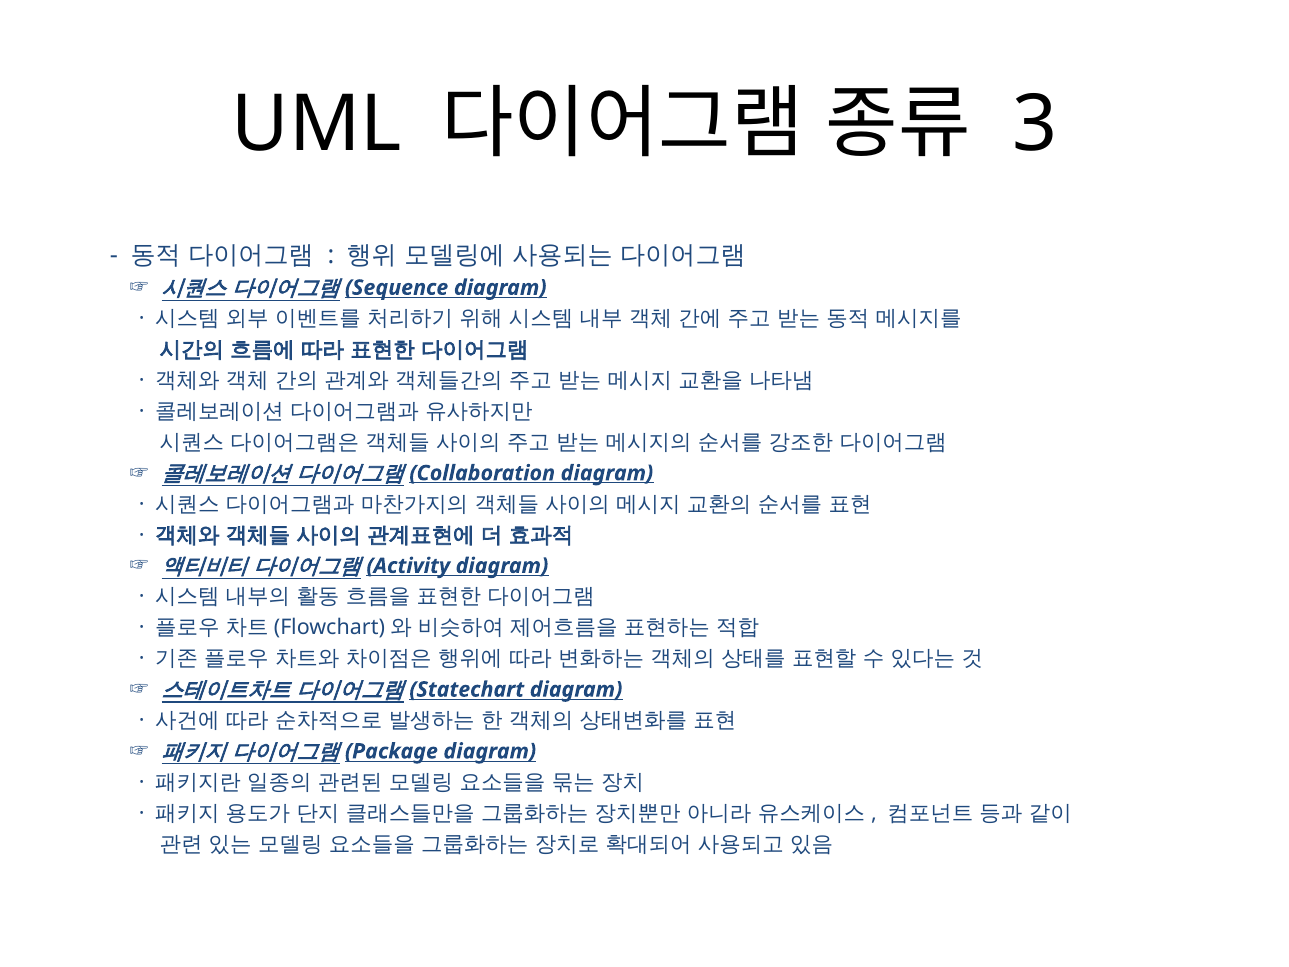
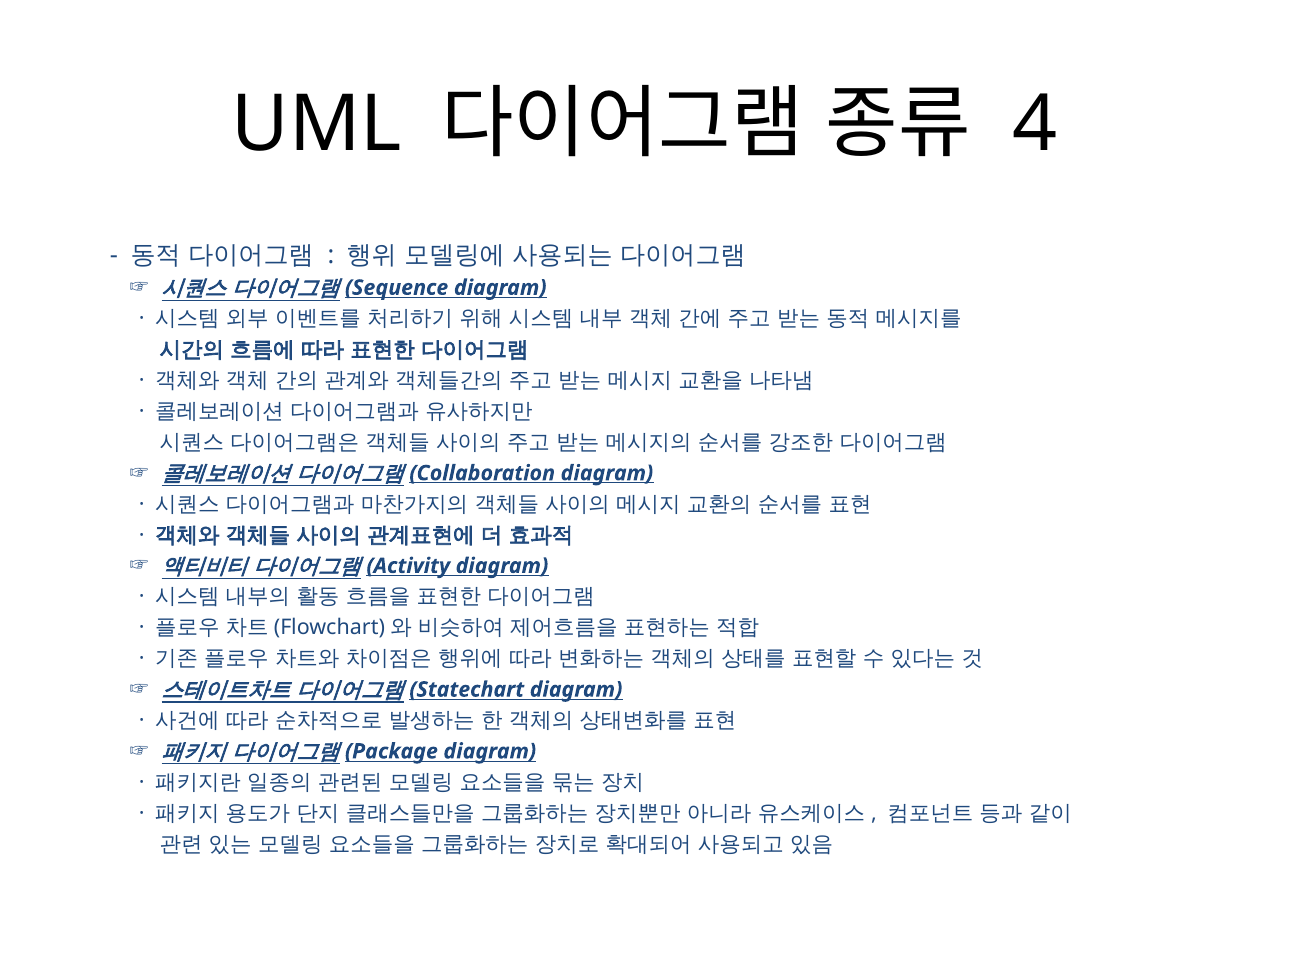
3: 3 -> 4 (1035, 125)
